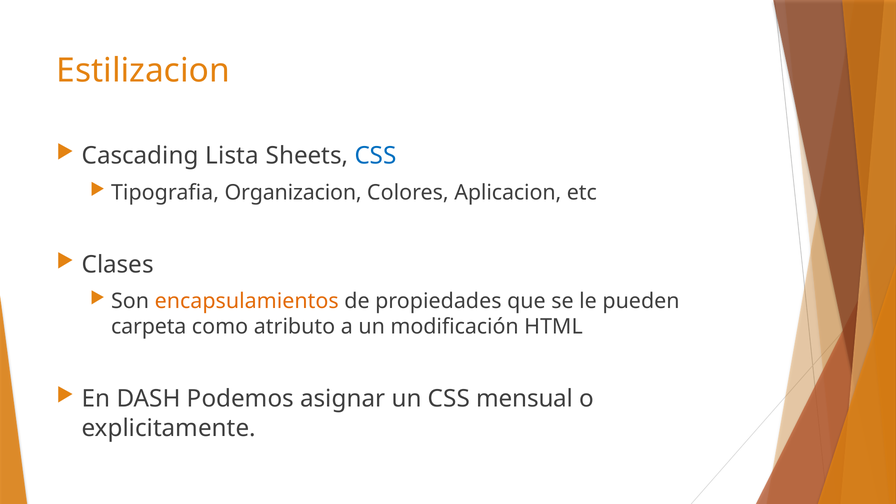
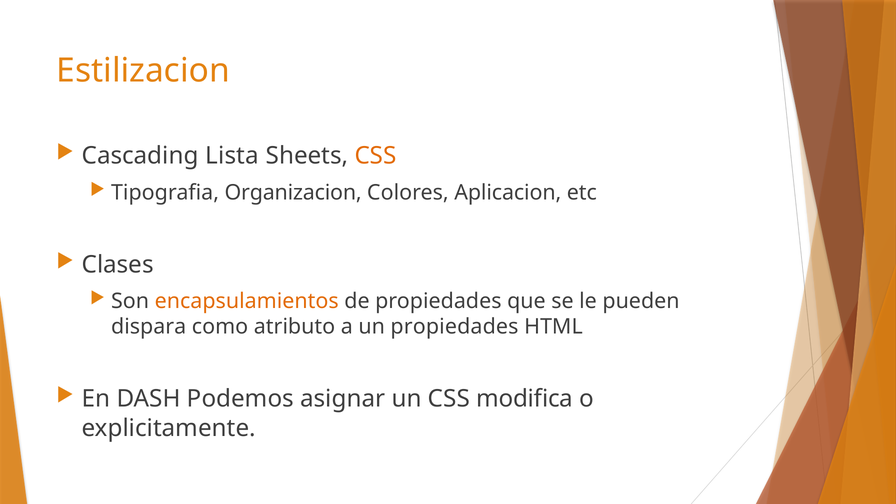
CSS colour: blue -> orange (376, 156)
carpeta: carpeta -> dispara (149, 327)
un modificación: modificación -> propiedades (454, 327)
mensual: mensual -> modifica (525, 399)
